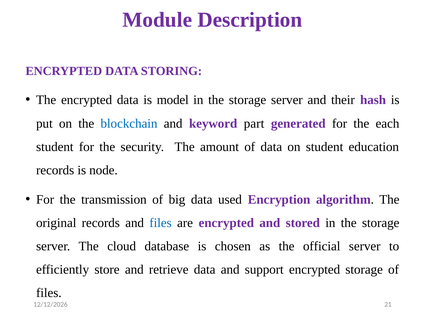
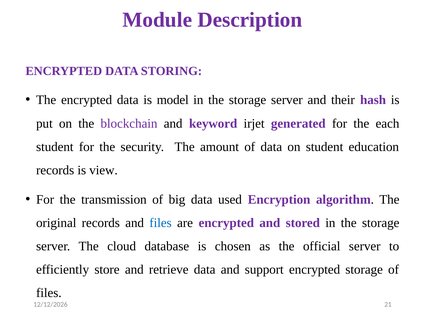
blockchain colour: blue -> purple (129, 123)
part: part -> irjet (254, 123)
node: node -> view (104, 170)
